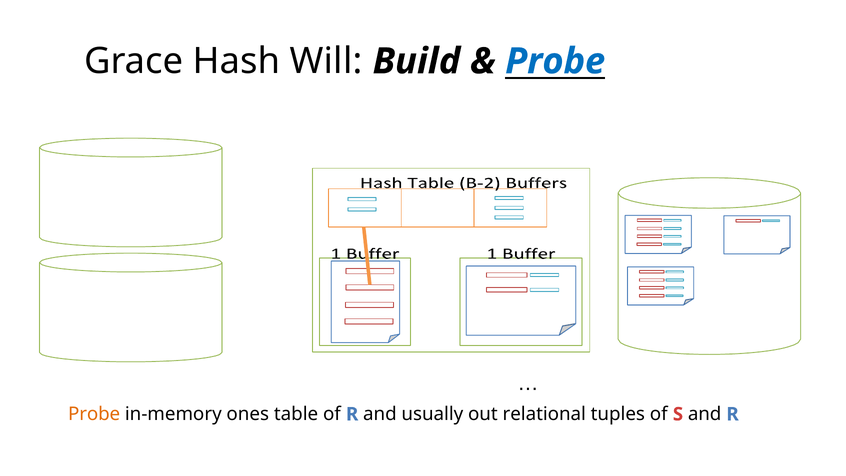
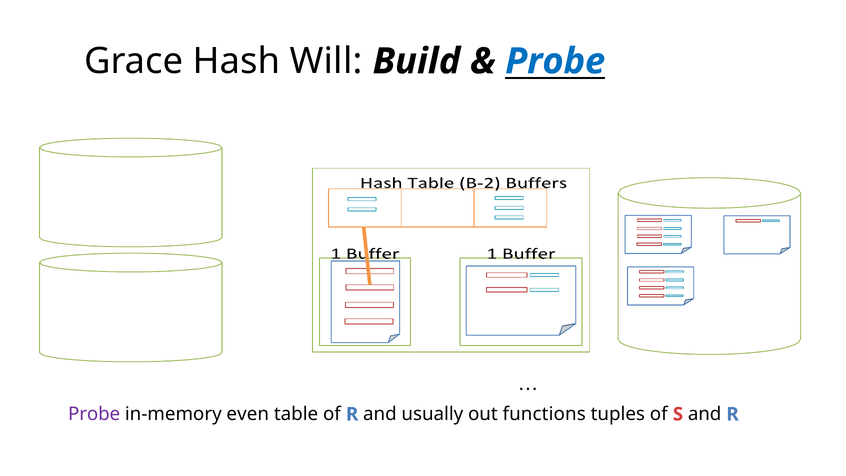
Probe colour: orange -> purple (94, 414)
ones: ones -> even (248, 414)
relational: relational -> functions (544, 414)
